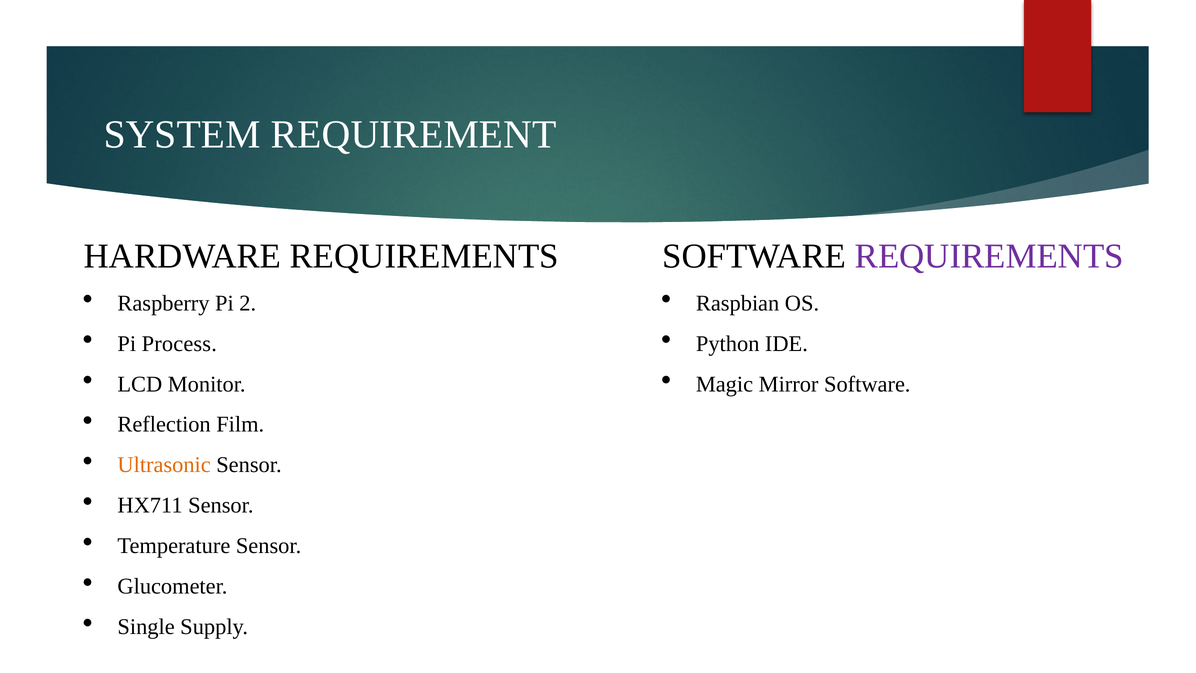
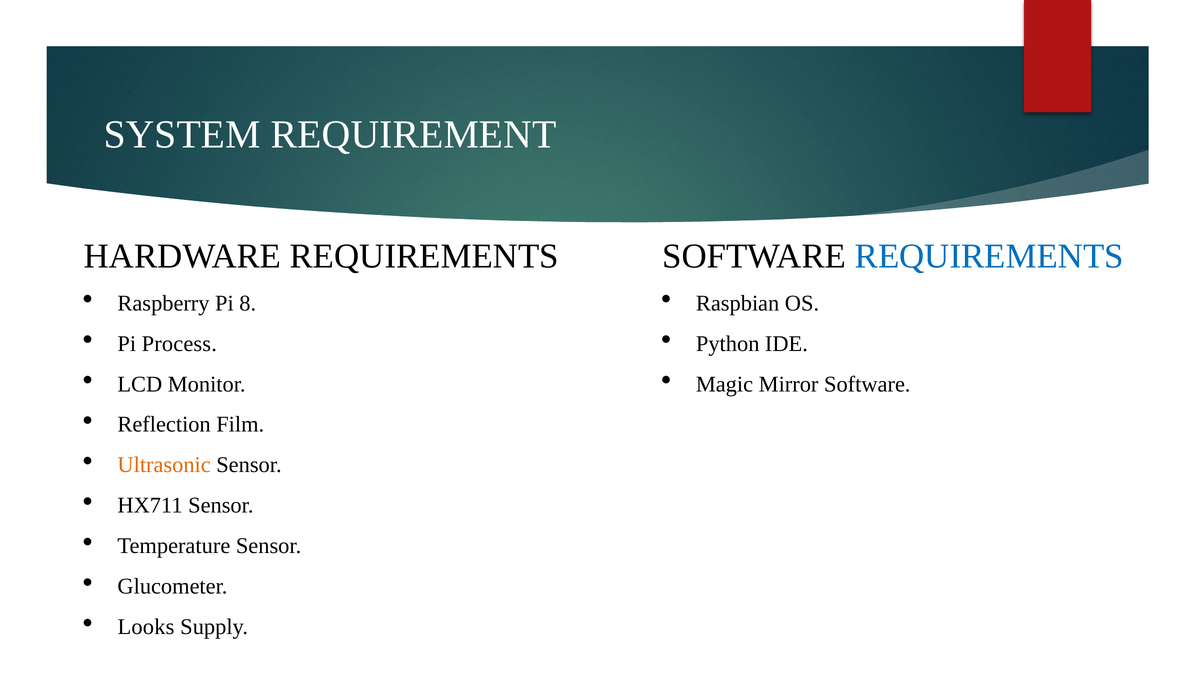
REQUIREMENTS colour: purple -> blue (989, 256)
2: 2 -> 8 (248, 303)
Single: Single -> Looks (146, 627)
